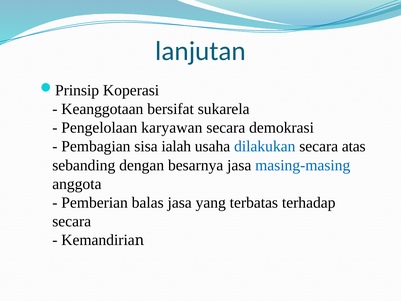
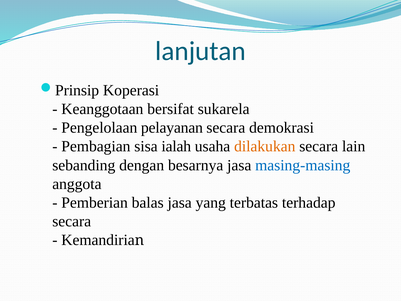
karyawan: karyawan -> pelayanan (172, 128)
dilakukan colour: blue -> orange (265, 146)
atas: atas -> lain (354, 146)
